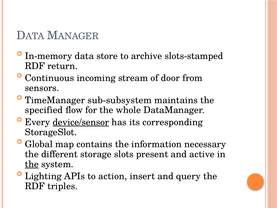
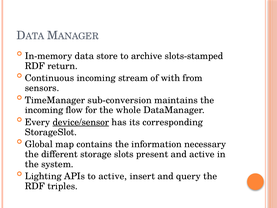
door: door -> with (170, 78)
sub-subsystem: sub-subsystem -> sub-conversion (120, 100)
specified: specified -> incoming (44, 110)
the underline: present -> none (32, 164)
to action: action -> active (113, 176)
